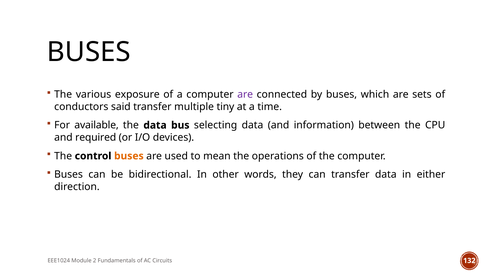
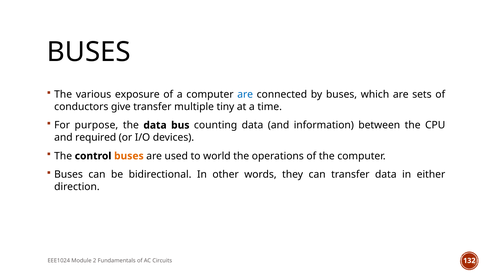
are colour: purple -> blue (245, 94)
said: said -> give (121, 107)
available: available -> purpose (96, 125)
selecting: selecting -> counting (216, 125)
mean: mean -> world (217, 156)
